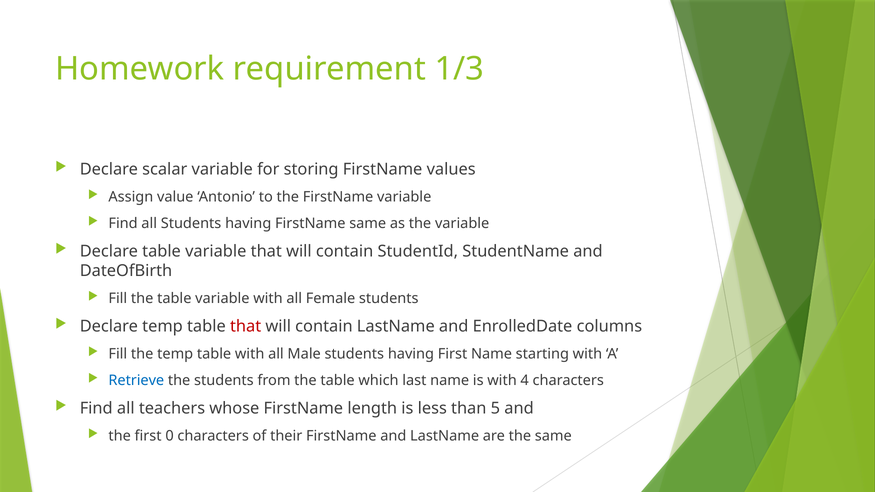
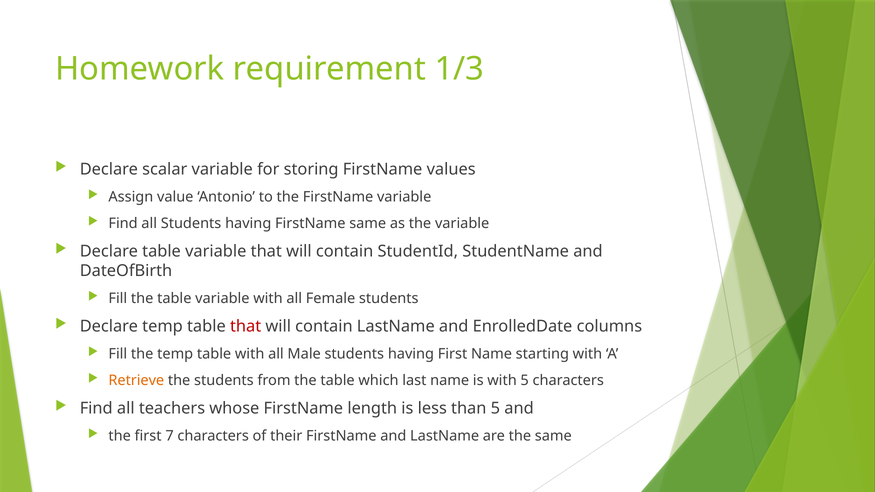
Retrieve colour: blue -> orange (136, 381)
with 4: 4 -> 5 (525, 381)
0: 0 -> 7 (170, 436)
